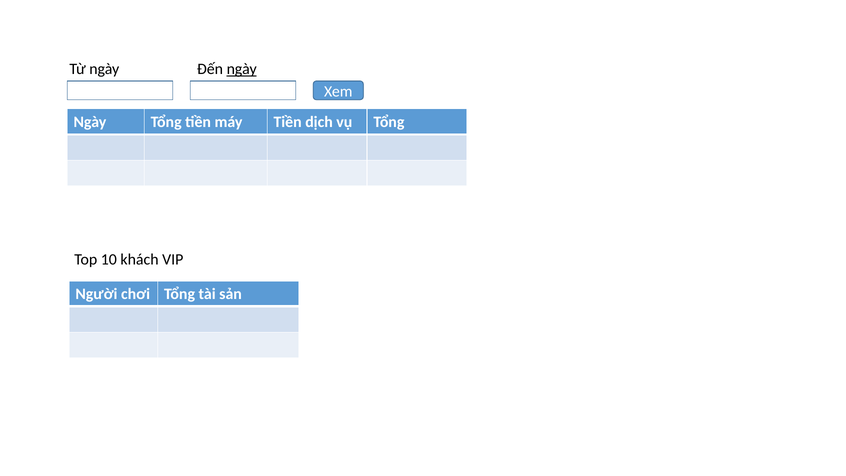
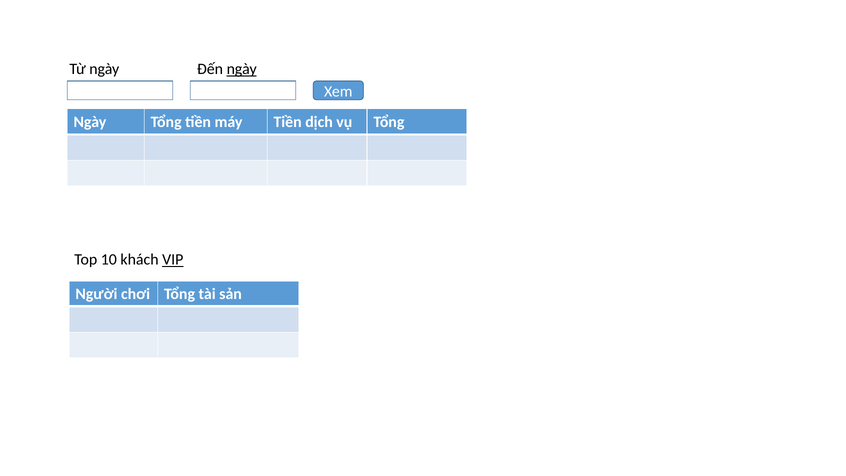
VIP underline: none -> present (173, 259)
